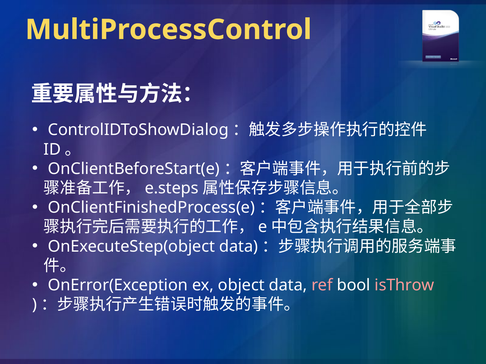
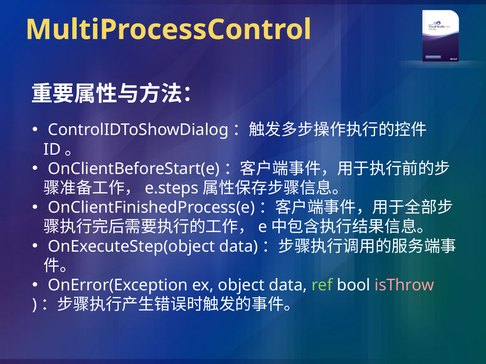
ref colour: pink -> light green (322, 286)
